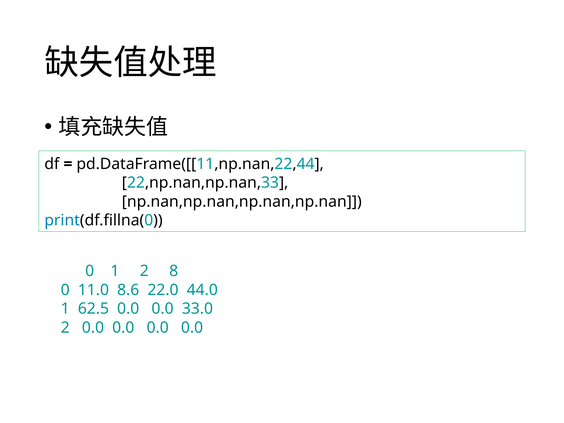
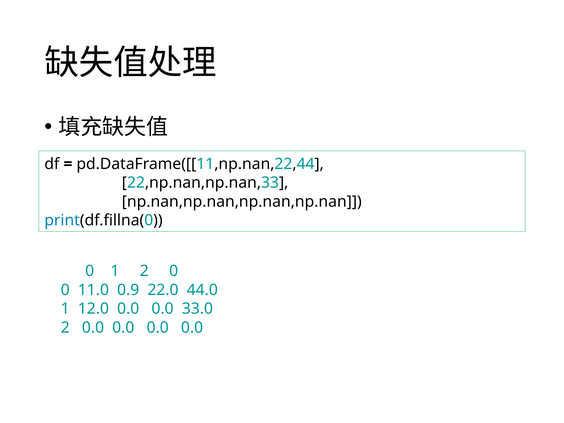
2 8: 8 -> 0 (174, 271)
8.6: 8.6 -> 0.9 (128, 290)
62.5: 62.5 -> 12.0 (93, 309)
